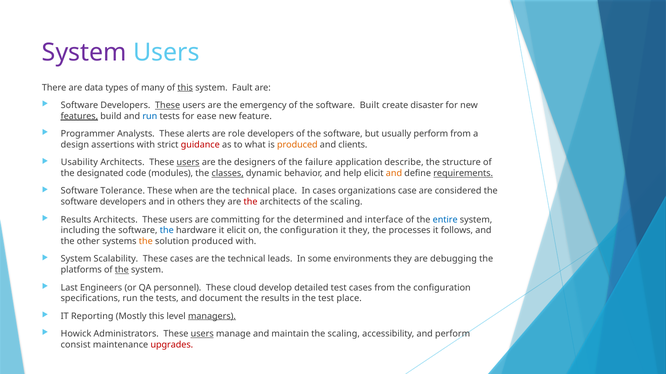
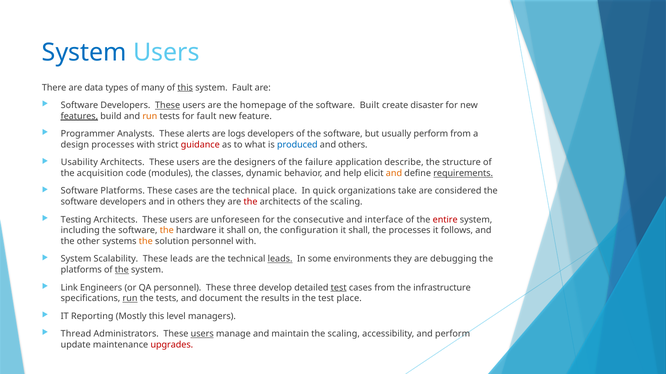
System colour: purple -> blue (84, 53)
emergency: emergency -> homepage (263, 105)
run colour: blue -> orange (150, 116)
for ease: ease -> fault (207, 116)
role: role -> logs (237, 134)
design assertions: assertions -> processes (113, 145)
produced colour: orange -> blue (297, 145)
and clients: clients -> others (353, 145)
users underline: present -> none (188, 163)
designated: designated -> acquisition (100, 174)
classes underline: present -> none (228, 174)
Software Tolerance: Tolerance -> Platforms (123, 191)
These when: when -> cases (186, 191)
In cases: cases -> quick (324, 191)
case: case -> take (407, 191)
Results: Results -> Testing (76, 220)
committing: committing -> unforeseen (235, 220)
determined: determined -> consecutive (319, 220)
entire colour: blue -> red (445, 220)
the colour: blue -> orange (167, 231)
hardware it elicit: elicit -> shall (236, 231)
they: they -> shall (359, 231)
solution produced: produced -> personnel (213, 242)
These cases: cases -> leads (182, 259)
leads underline: none -> present (280, 259)
Last: Last -> Link (69, 288)
cloud: cloud -> three (245, 288)
test underline: none -> present (339, 288)
from the configuration: configuration -> infrastructure (442, 288)
run underline: none -> present (130, 299)
managers underline: present -> none (212, 317)
Howick: Howick -> Thread (76, 334)
consist: consist -> update (76, 345)
